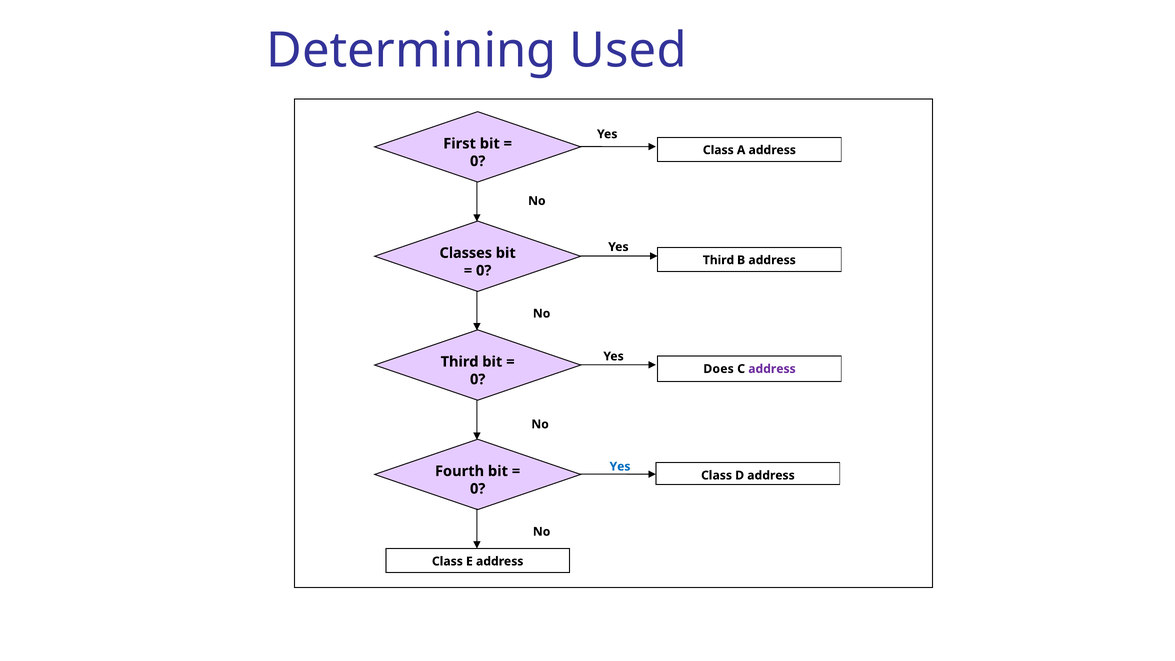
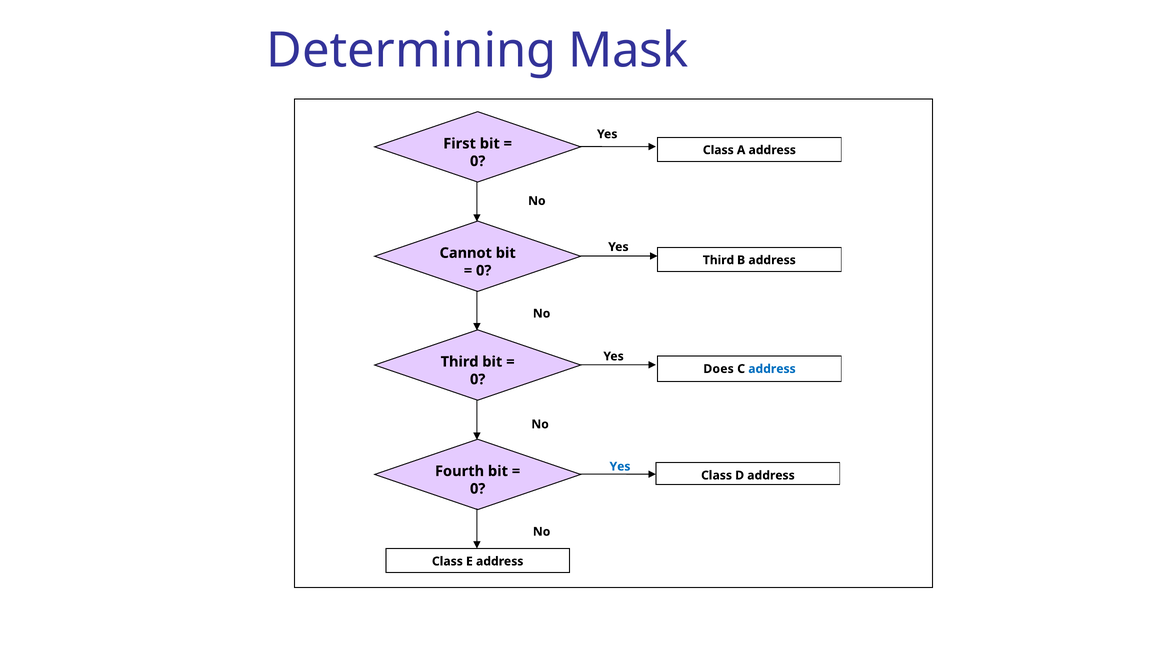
Used: Used -> Mask (628, 50)
Classes: Classes -> Cannot (466, 253)
address colour: purple -> blue (772, 369)
